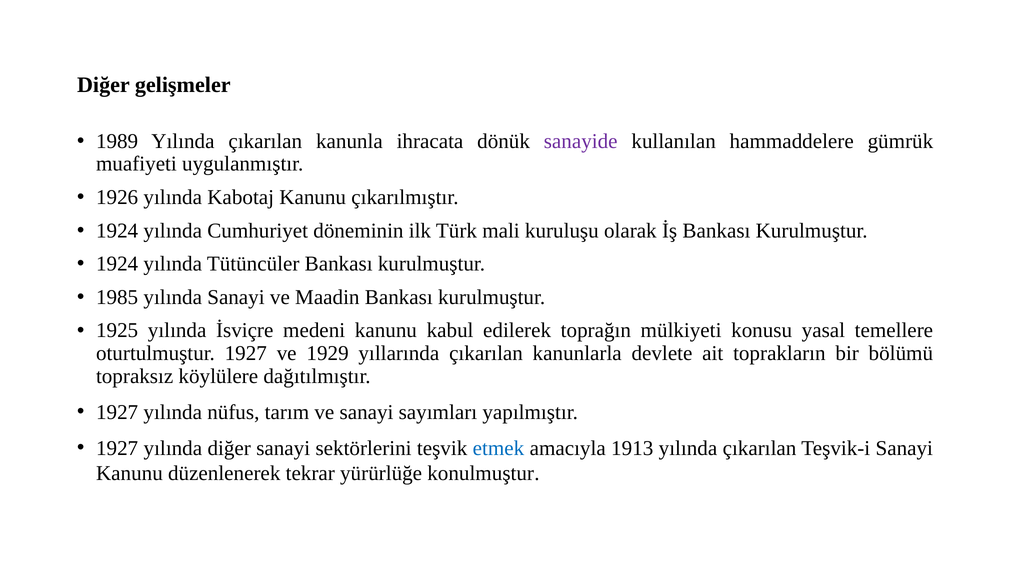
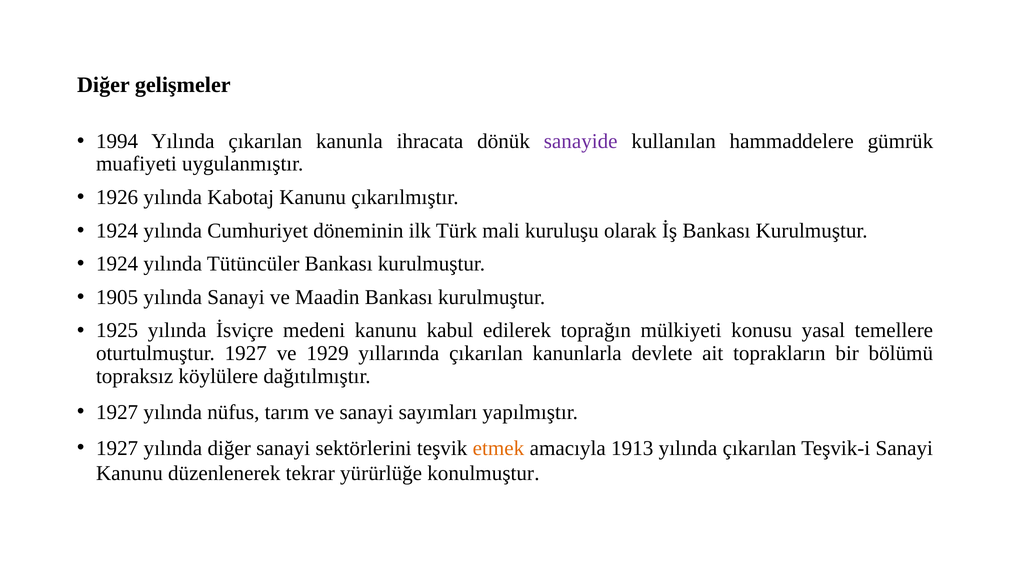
1989: 1989 -> 1994 (117, 141)
1985: 1985 -> 1905 (117, 297)
etmek colour: blue -> orange (499, 448)
